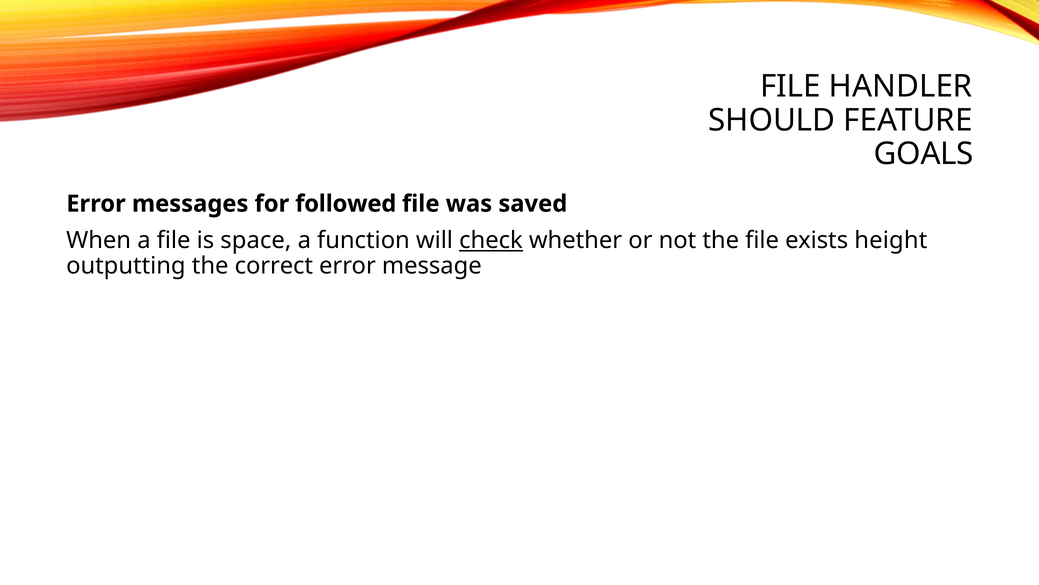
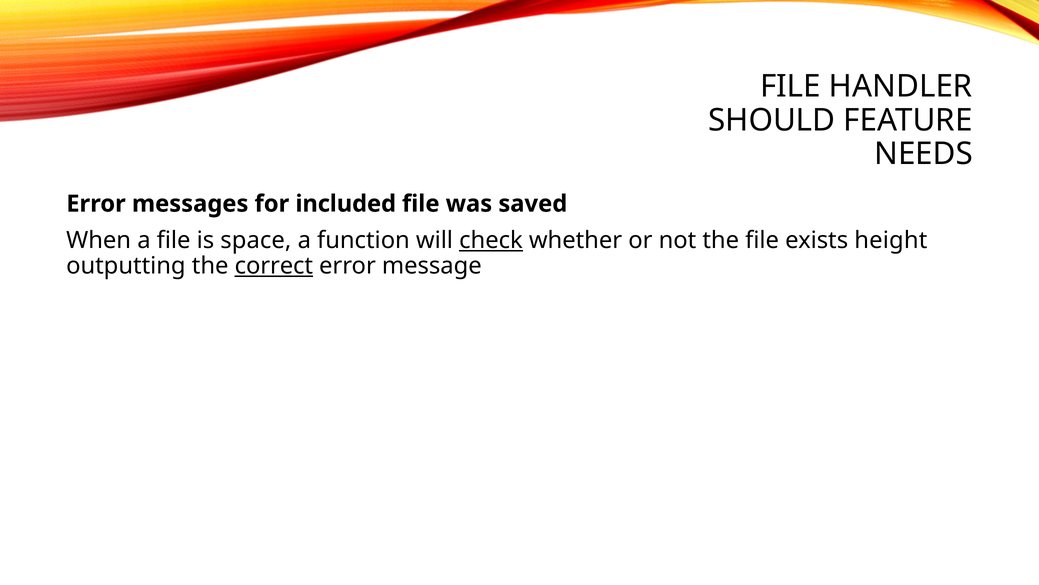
GOALS: GOALS -> NEEDS (924, 154)
followed: followed -> included (346, 204)
correct underline: none -> present (274, 266)
